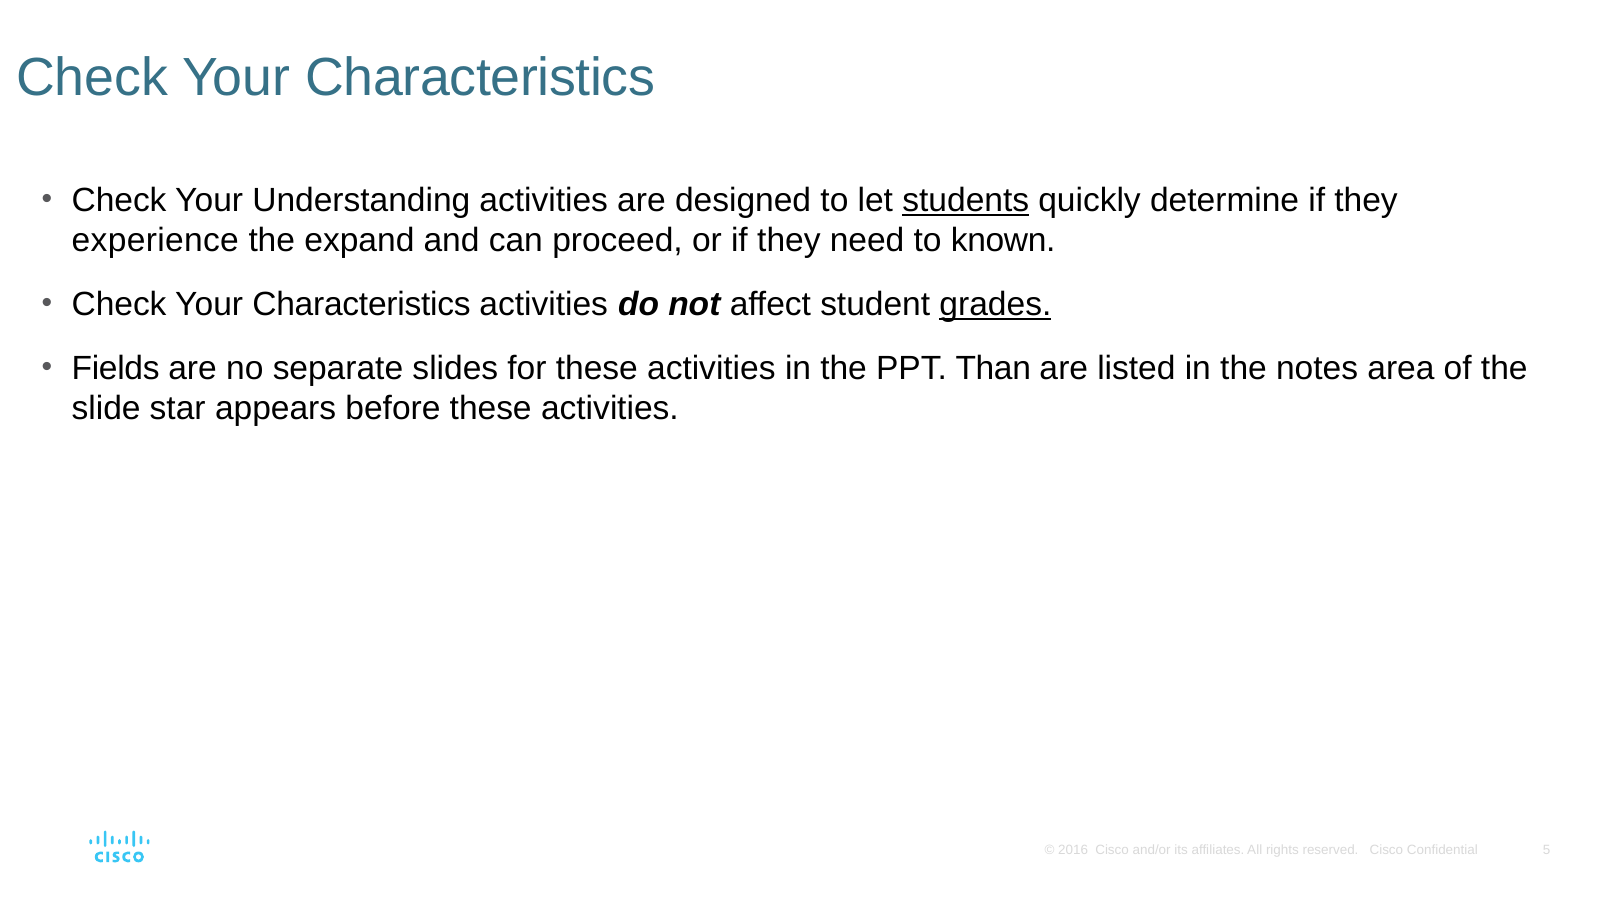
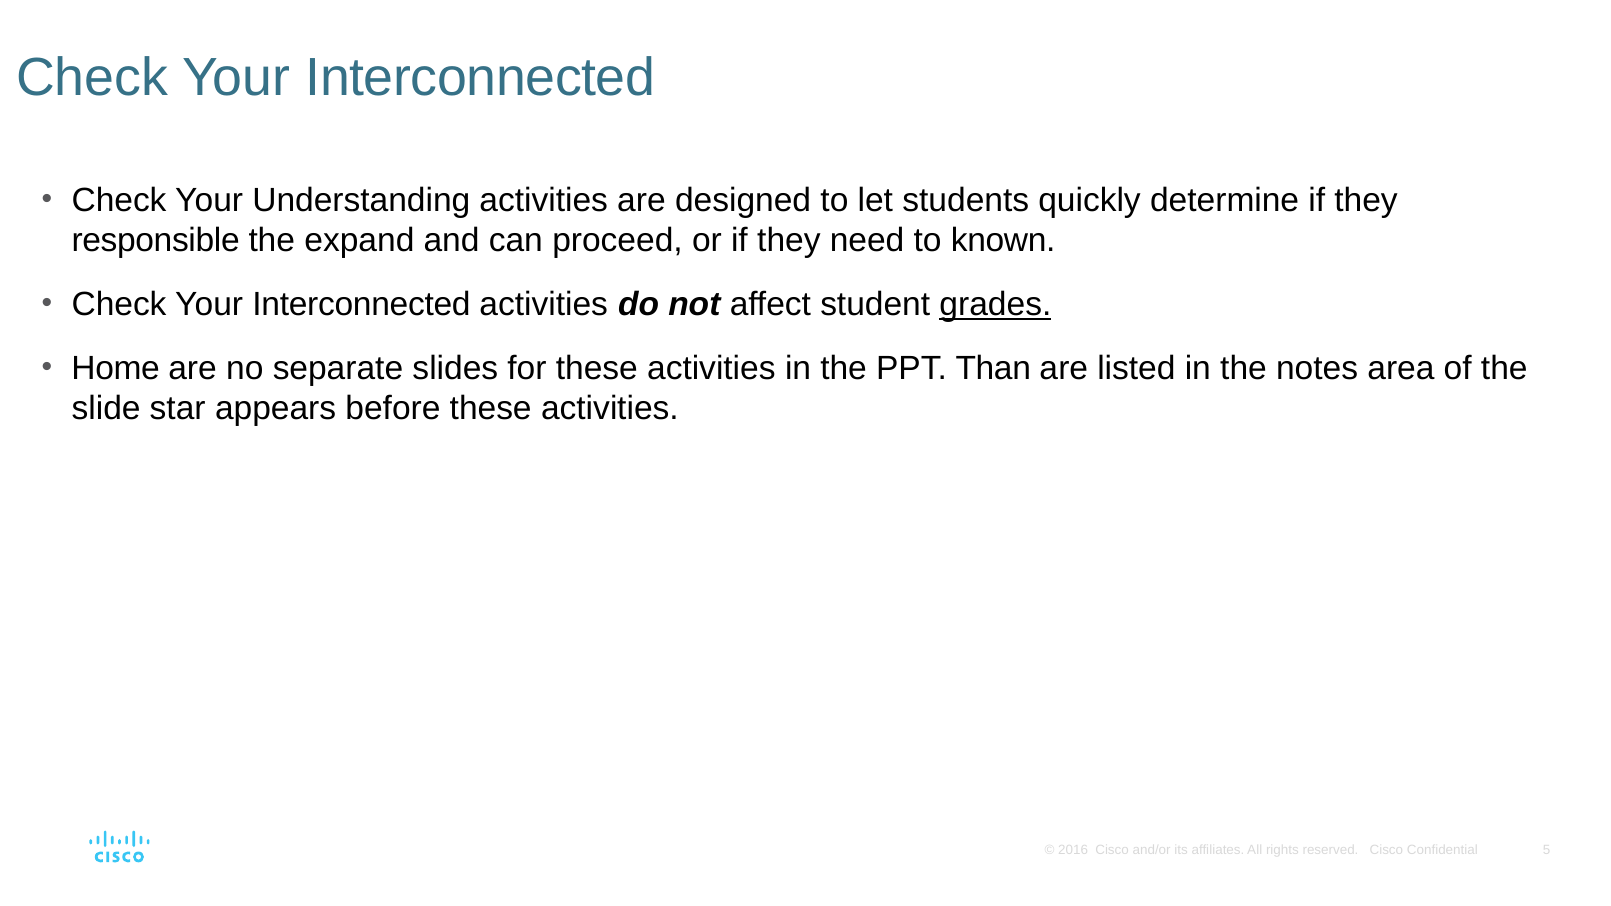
Characteristics: Characteristics -> Interconnected (480, 78)
students underline: present -> none (966, 201)
experience: experience -> responsible (156, 241)
Characteristics: Characteristics -> Interconnected (361, 305)
Fields: Fields -> Home (116, 368)
